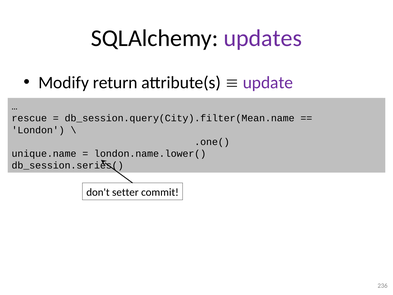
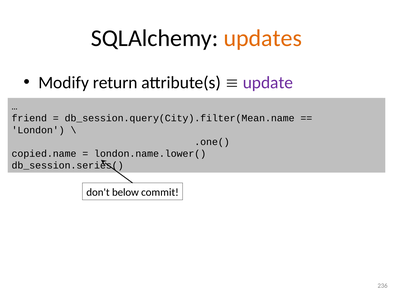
updates colour: purple -> orange (263, 38)
rescue: rescue -> friend (29, 118)
unique.name: unique.name -> copied.name (44, 154)
setter: setter -> below (125, 192)
